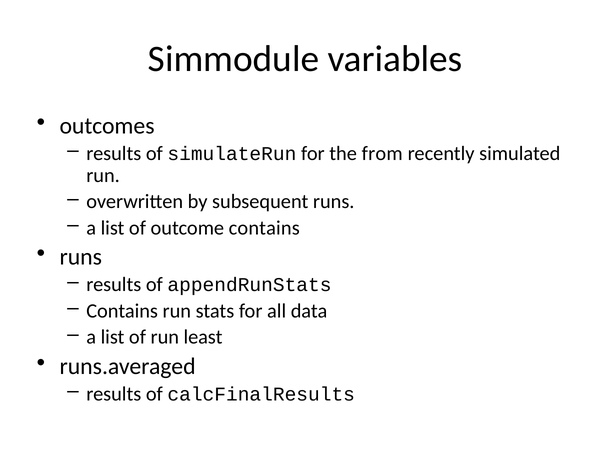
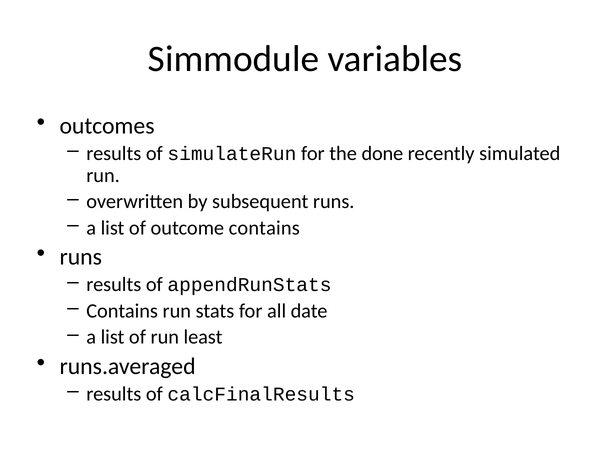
from: from -> done (382, 154)
data: data -> date (309, 311)
